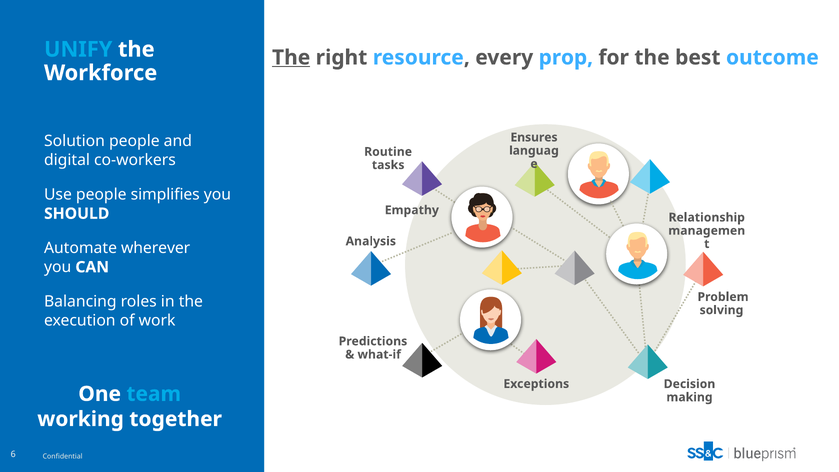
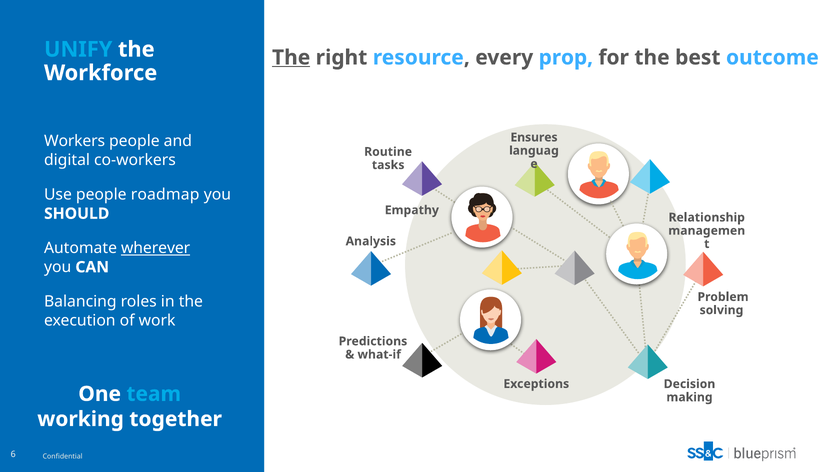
Solution: Solution -> Workers (75, 141)
simplifies: simplifies -> roadmap (165, 195)
wherever underline: none -> present (156, 248)
